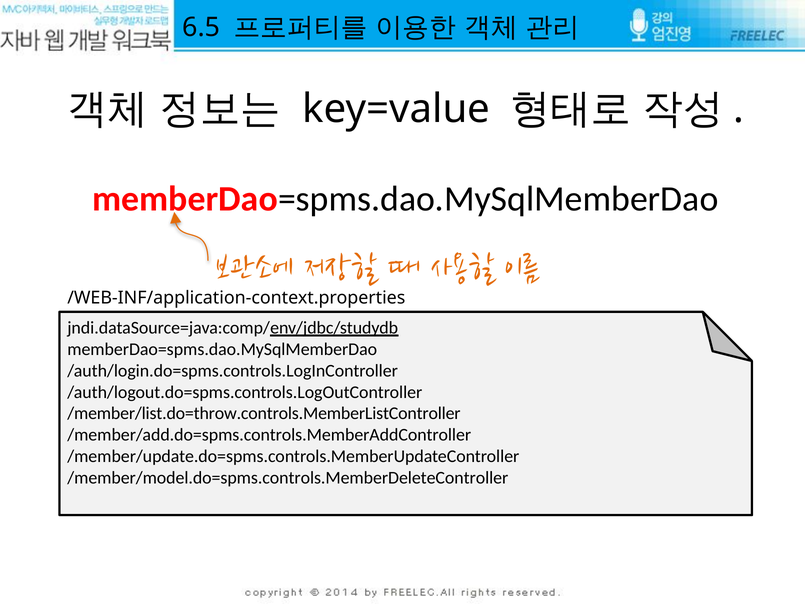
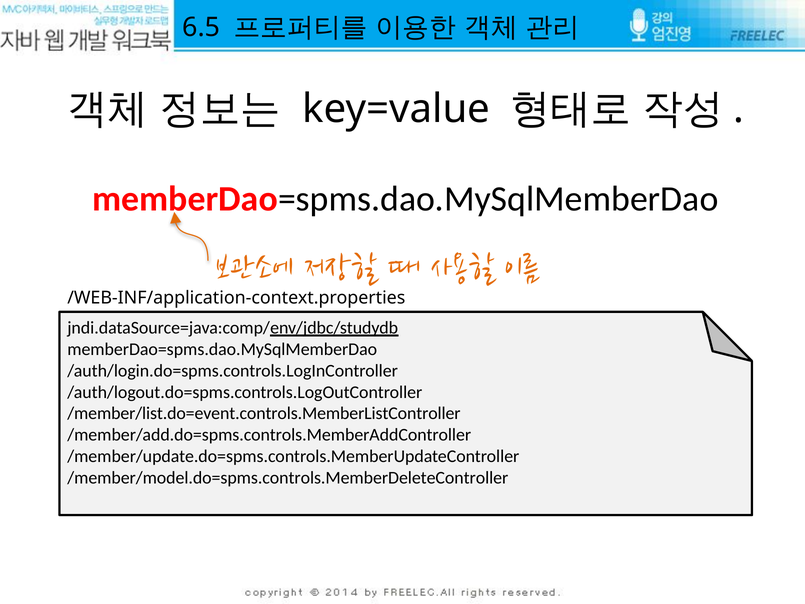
/member/list.do=throw.controls.MemberListController: /member/list.do=throw.controls.MemberListController -> /member/list.do=event.controls.MemberListController (264, 413)
